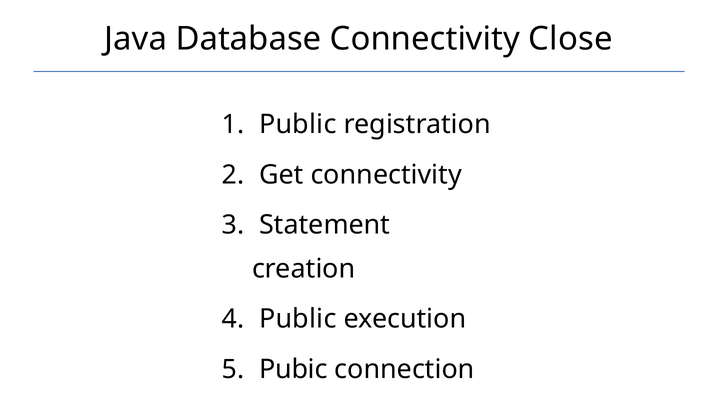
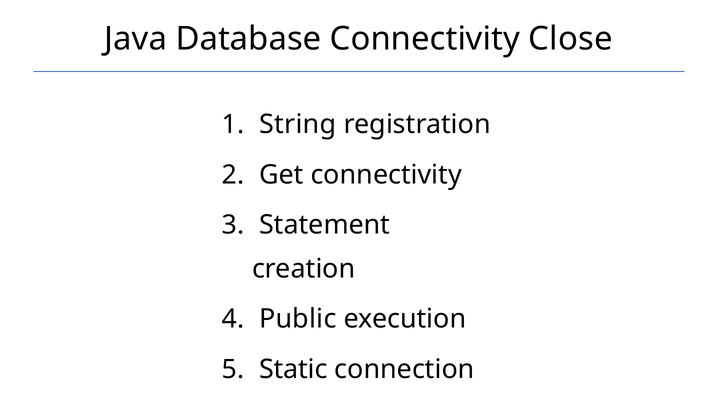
Public: Public -> String (298, 124)
Pubic: Pubic -> Static (293, 369)
